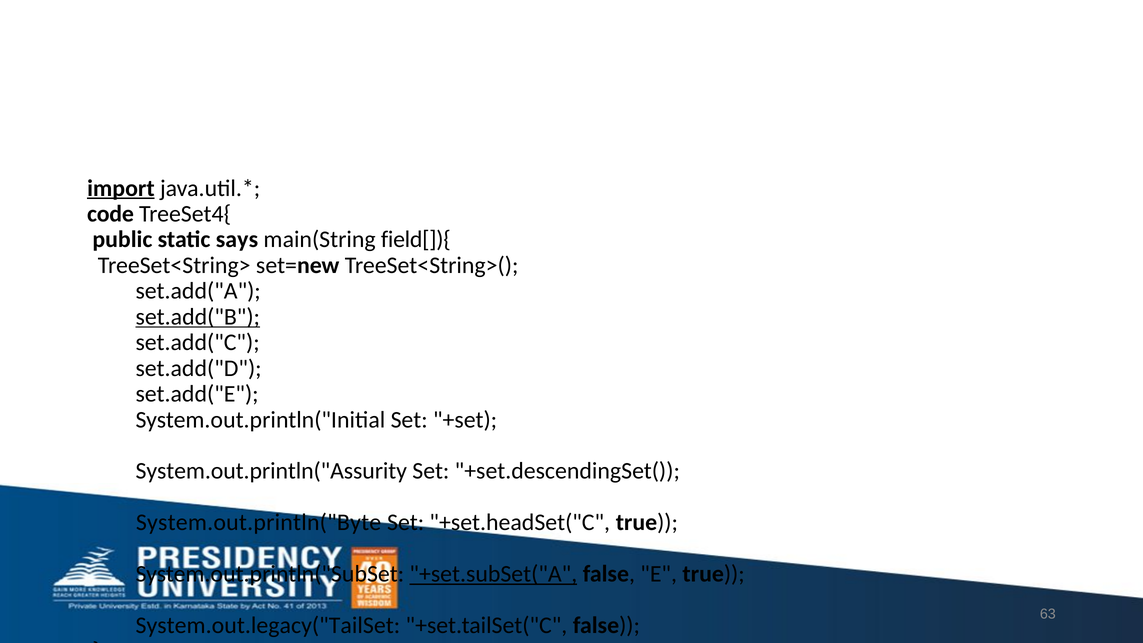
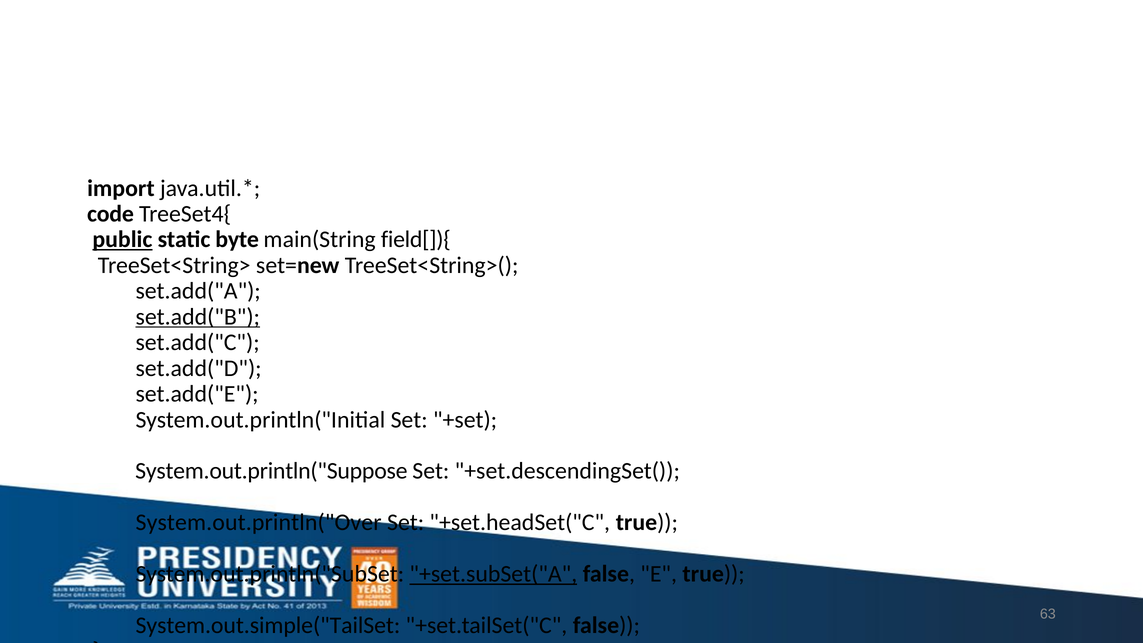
import underline: present -> none (121, 188)
public underline: none -> present (122, 240)
says: says -> byte (237, 240)
System.out.println("Assurity: System.out.println("Assurity -> System.out.println("Suppose (271, 471)
System.out.println("Byte: System.out.println("Byte -> System.out.println("Over (259, 522)
System.out.legacy("TailSet: System.out.legacy("TailSet -> System.out.simple("TailSet (268, 625)
